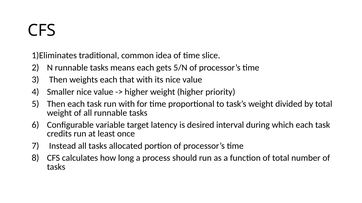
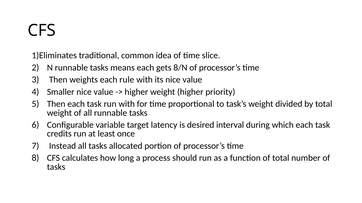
5/N: 5/N -> 8/N (180, 68)
that: that -> rule (127, 80)
